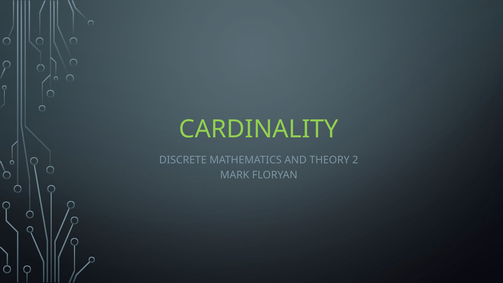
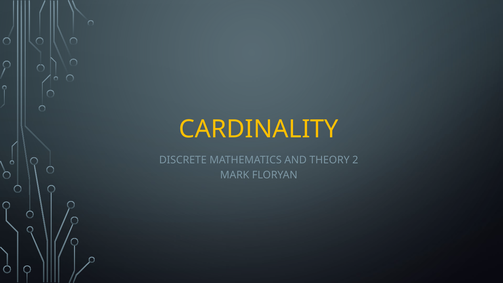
CARDINALITY colour: light green -> yellow (259, 129)
